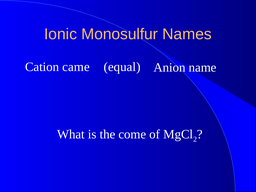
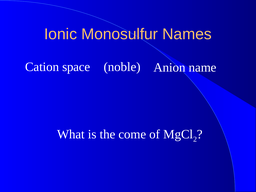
came: came -> space (76, 67)
equal: equal -> noble (122, 67)
